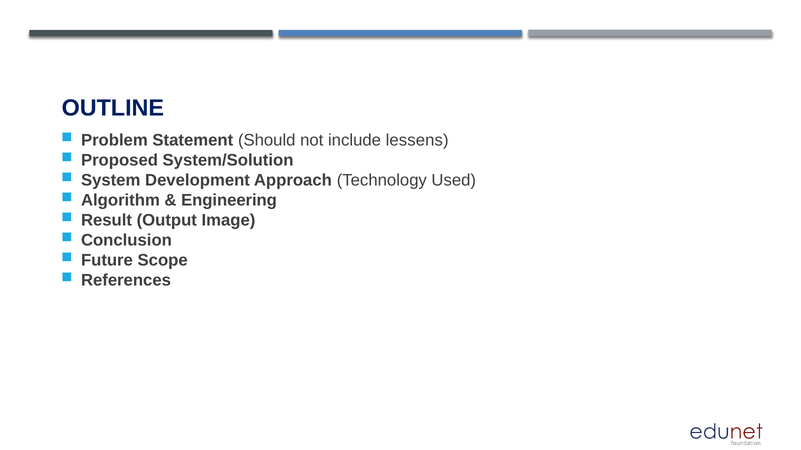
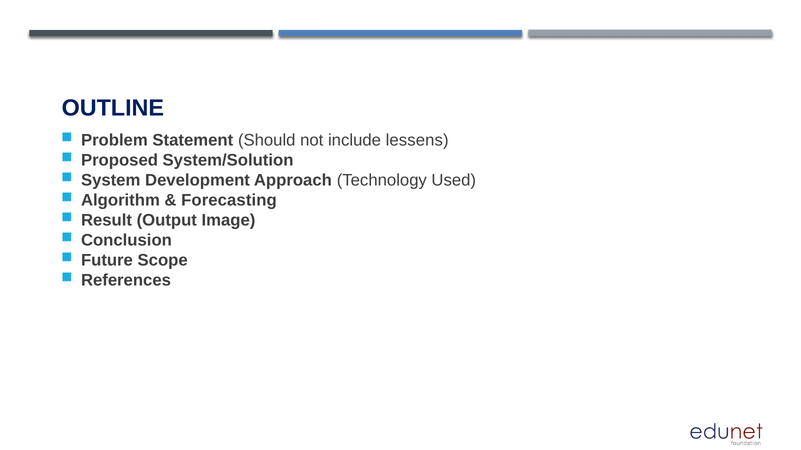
Engineering: Engineering -> Forecasting (229, 201)
